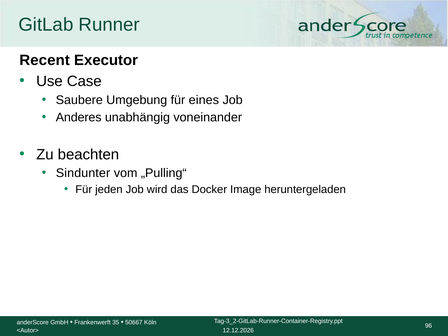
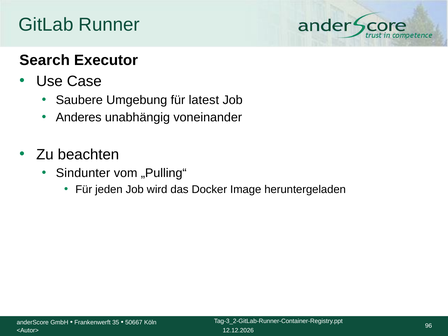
Recent: Recent -> Search (45, 60)
eines: eines -> latest (204, 100)
